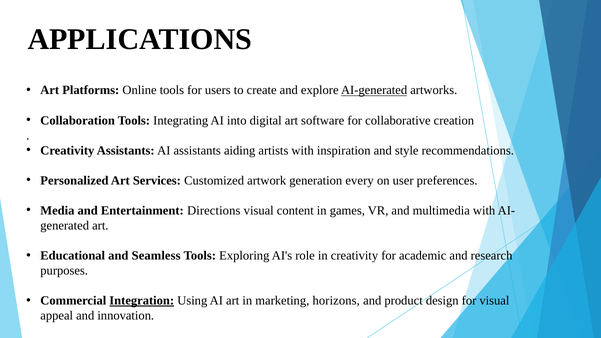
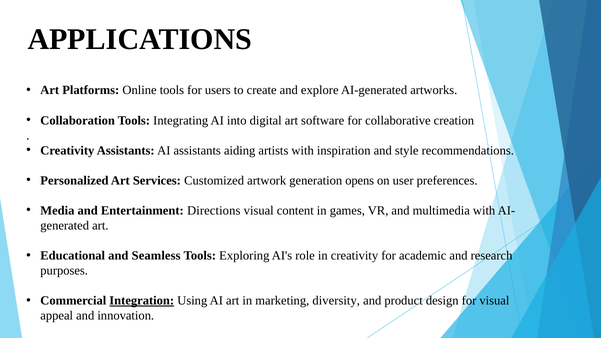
AI-generated underline: present -> none (374, 90)
every: every -> opens (360, 181)
horizons: horizons -> diversity (336, 301)
